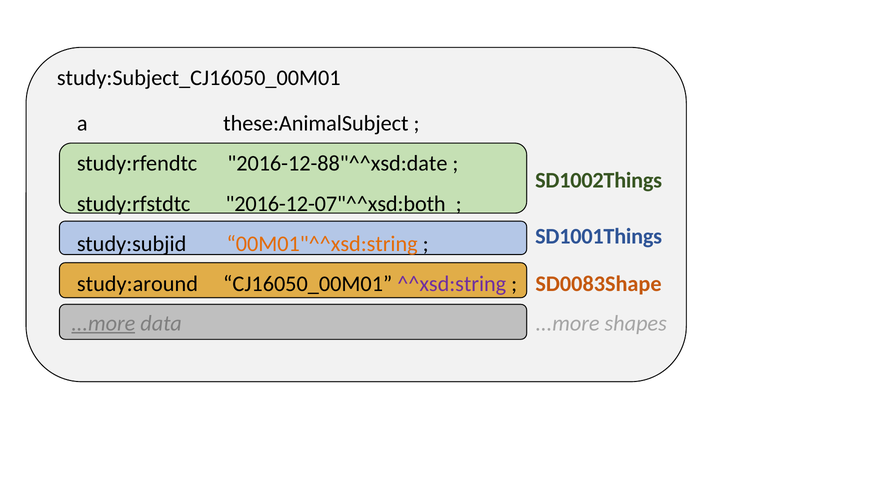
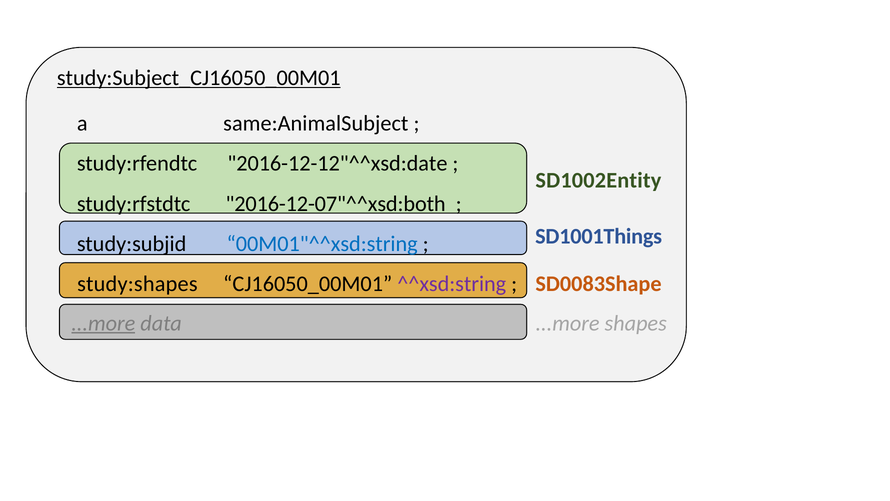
study:Subject_CJ16050_00M01 underline: none -> present (199, 78)
these:AnimalSubject: these:AnimalSubject -> same:AnimalSubject (316, 123)
2016-12-88"^^xsd:date: 2016-12-88"^^xsd:date -> 2016-12-12"^^xsd:date (337, 164)
SD1002Things: SD1002Things -> SD1002Entity (598, 180)
00M01"^^xsd:string colour: orange -> blue (322, 244)
study:around: study:around -> study:shapes (137, 284)
